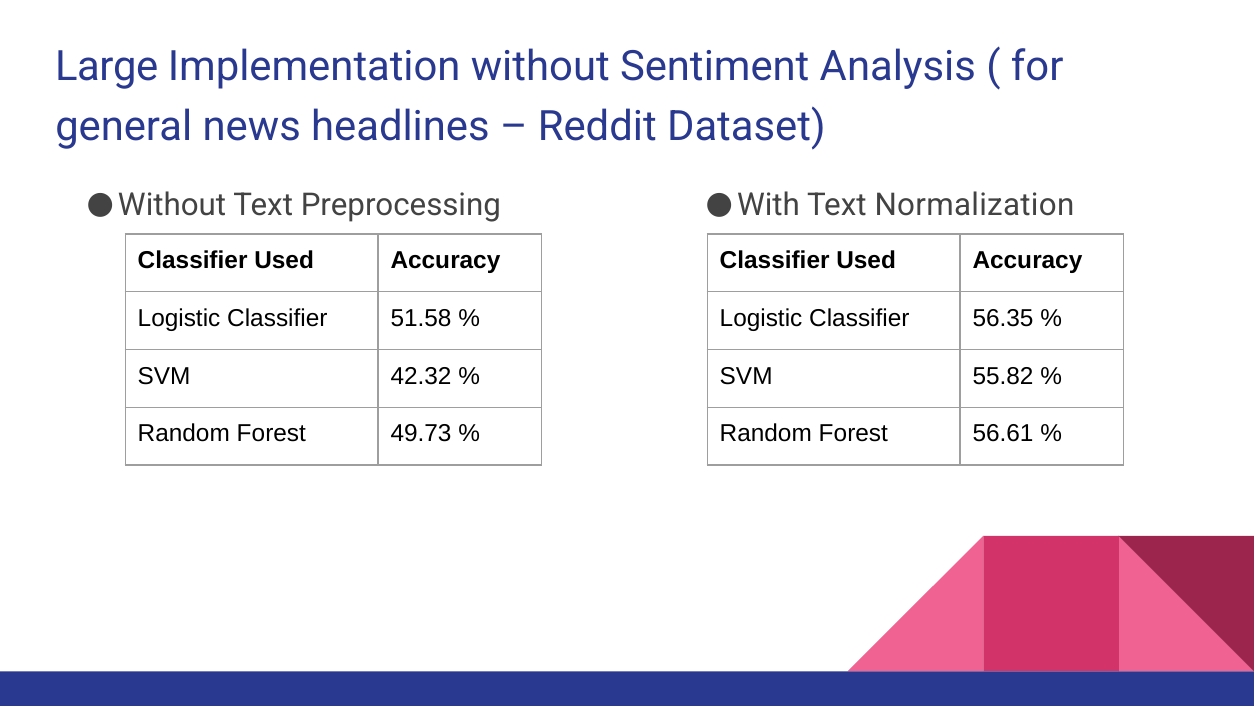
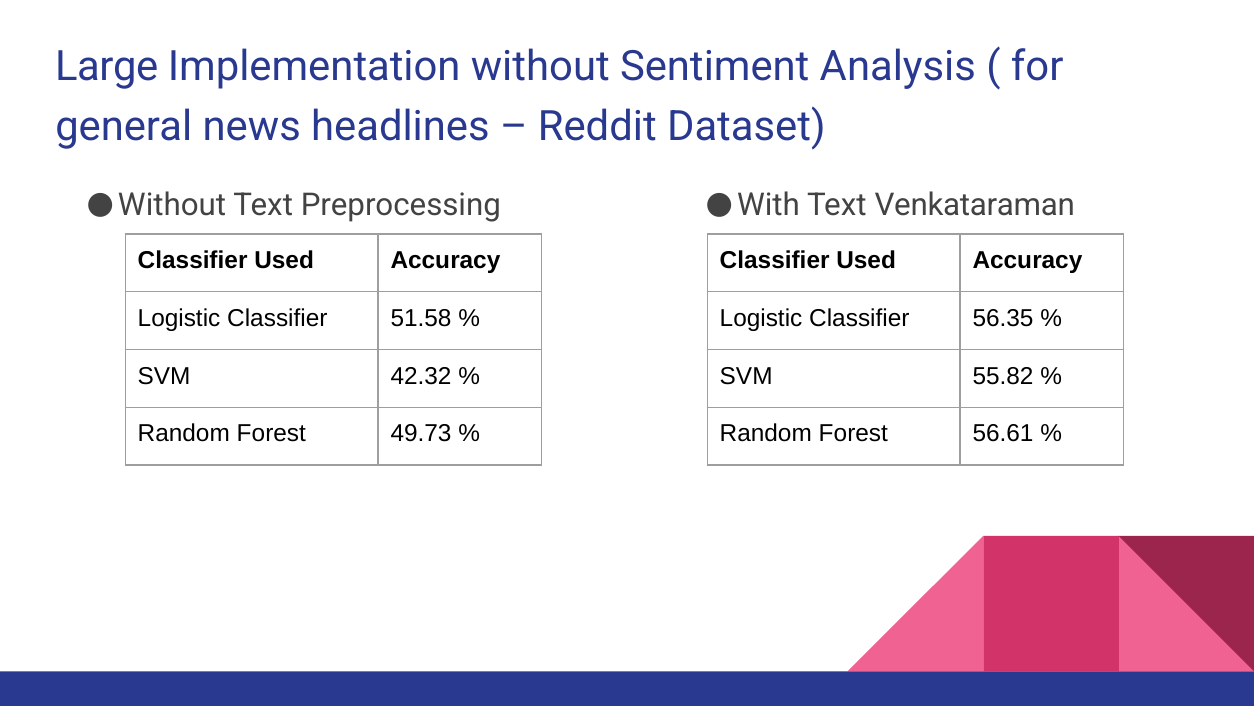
Normalization: Normalization -> Venkataraman (975, 205)
